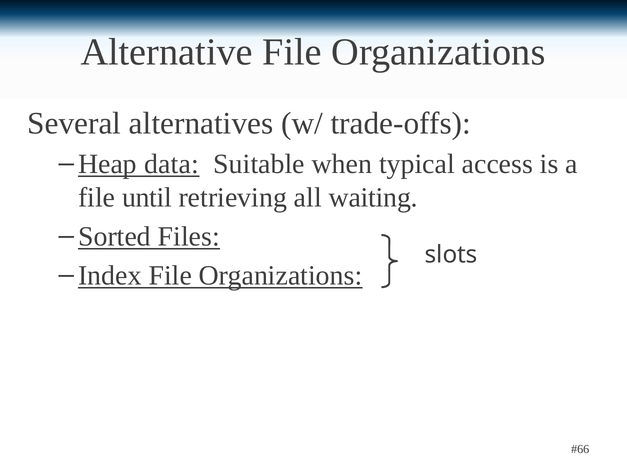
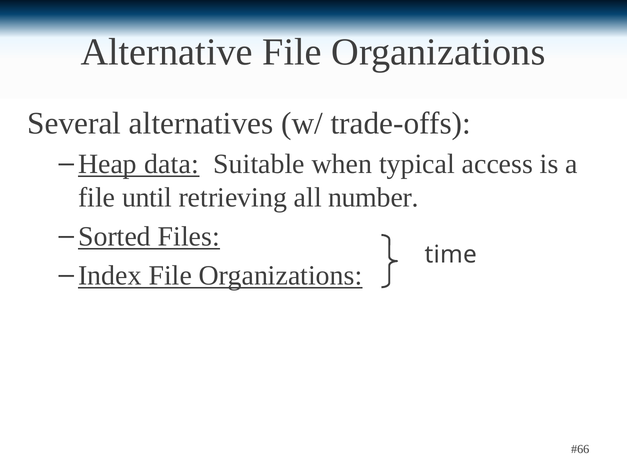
waiting: waiting -> number (373, 198)
slots: slots -> time (451, 255)
